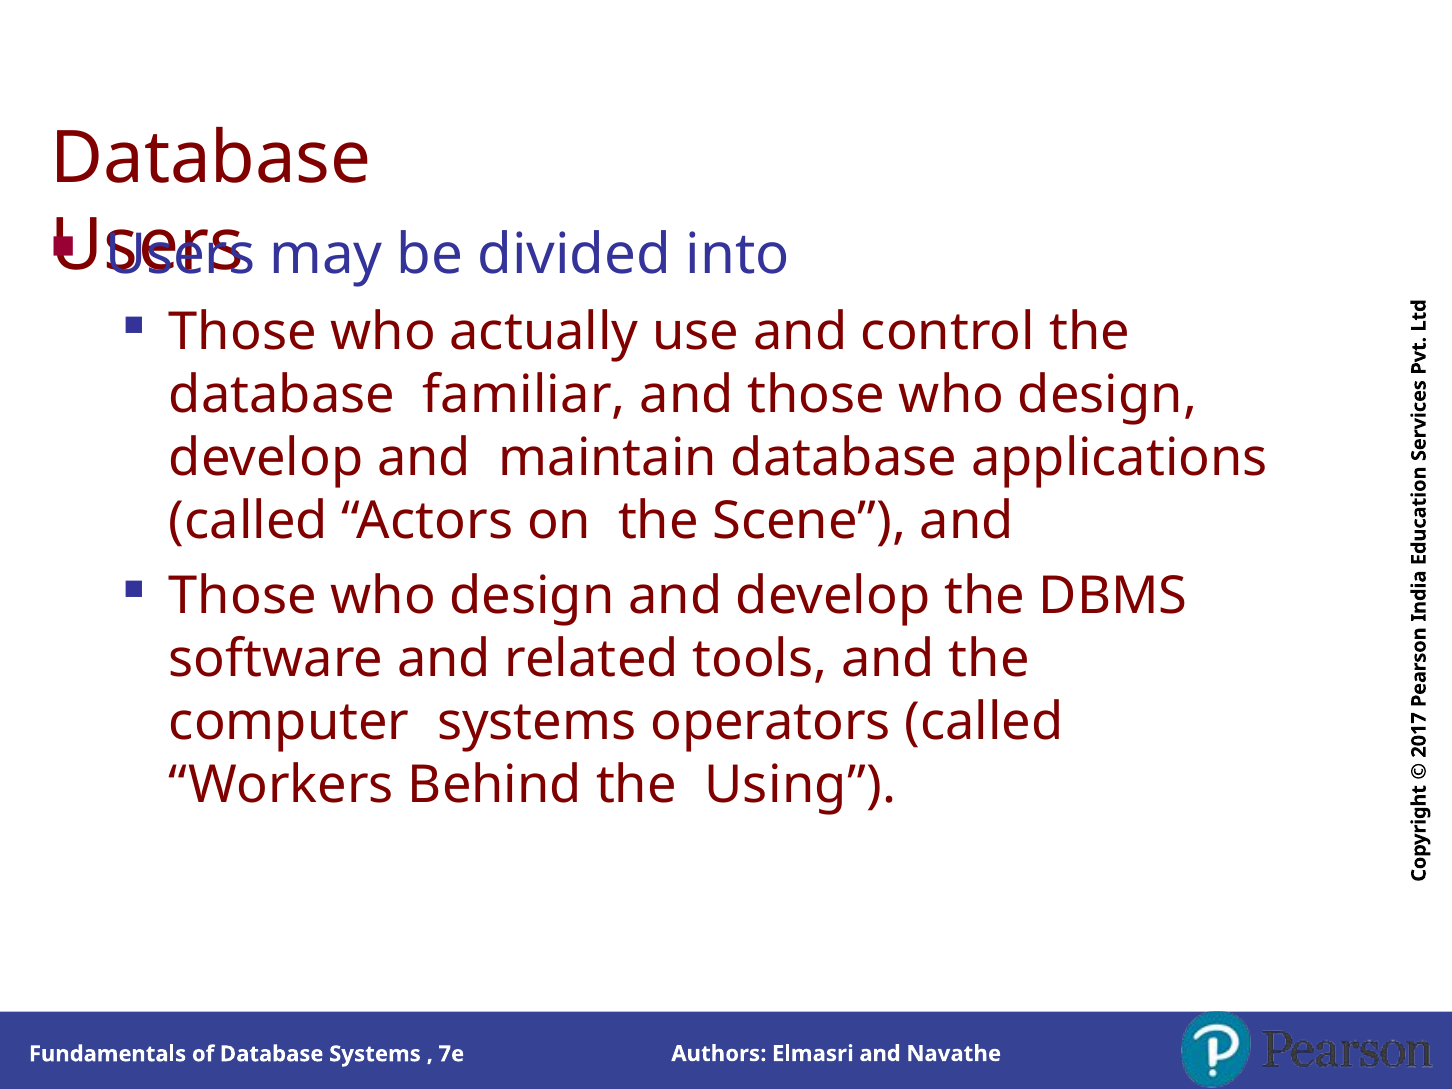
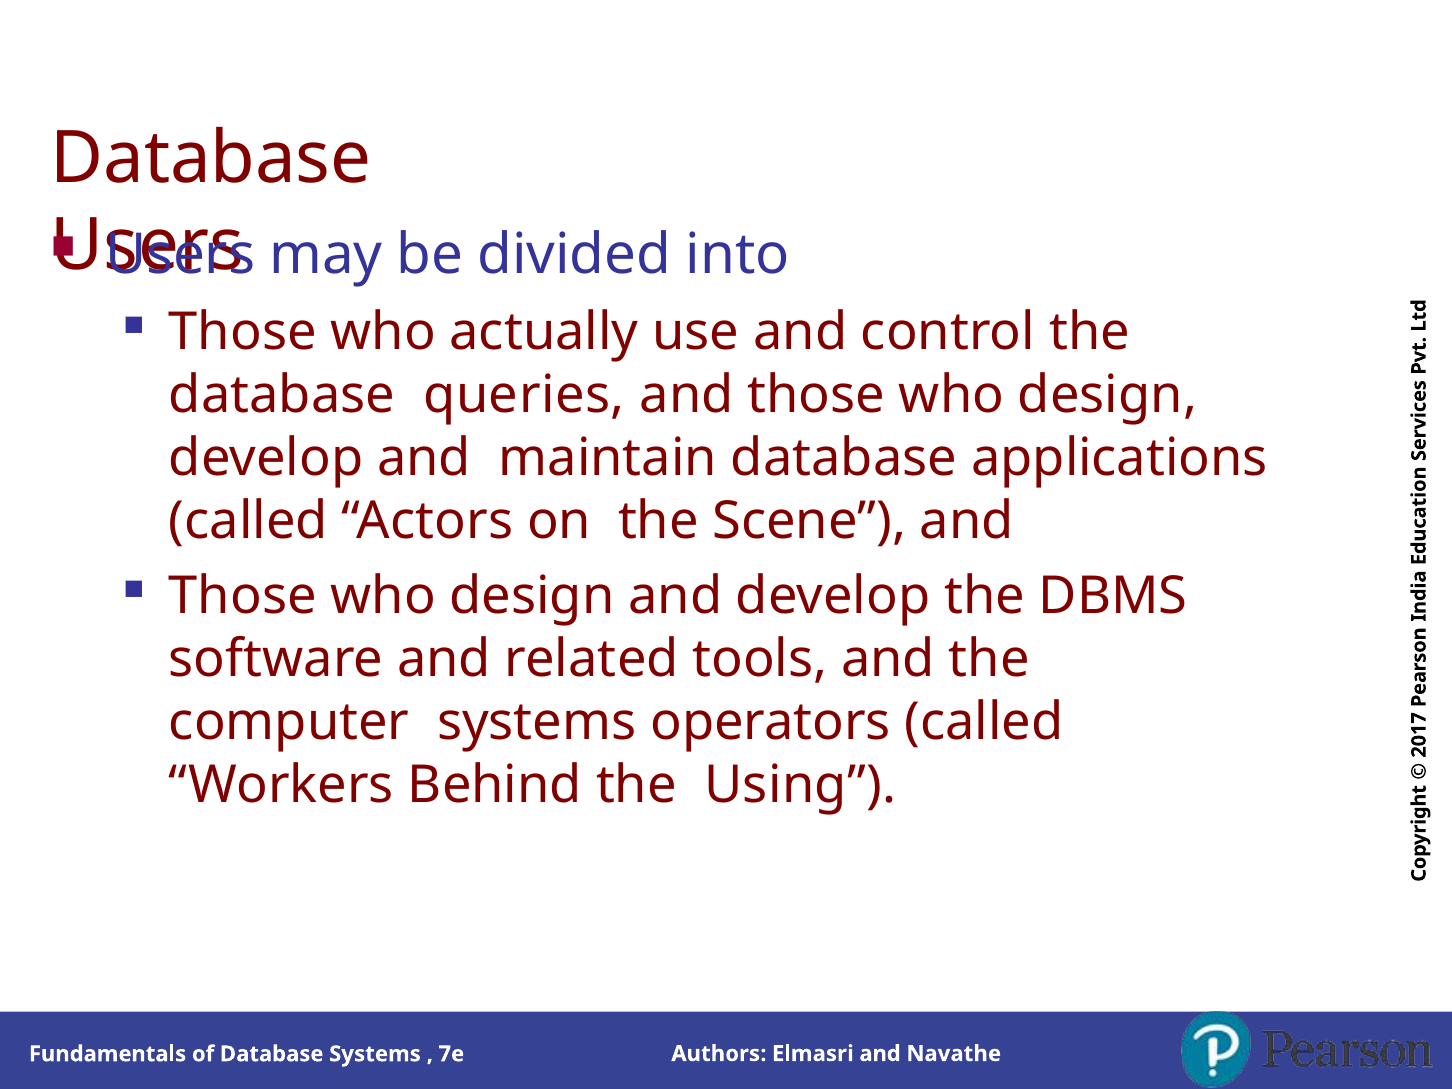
familiar: familiar -> queries (524, 395)
